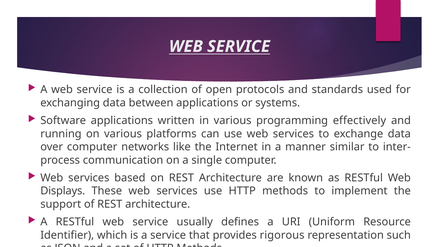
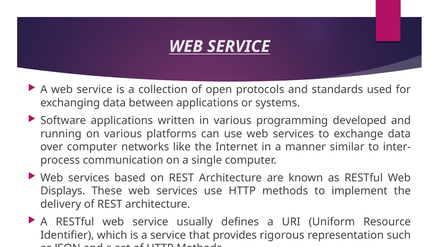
effectively: effectively -> developed (360, 121)
support: support -> delivery (61, 204)
